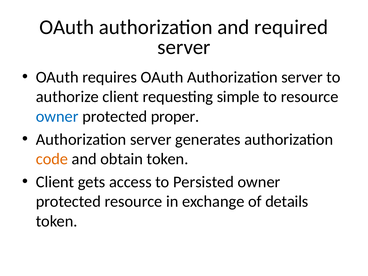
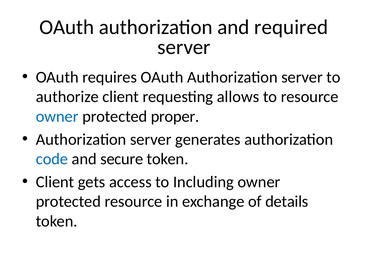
simple: simple -> allows (238, 97)
code colour: orange -> blue (52, 159)
obtain: obtain -> secure (122, 159)
Persisted: Persisted -> Including (203, 182)
